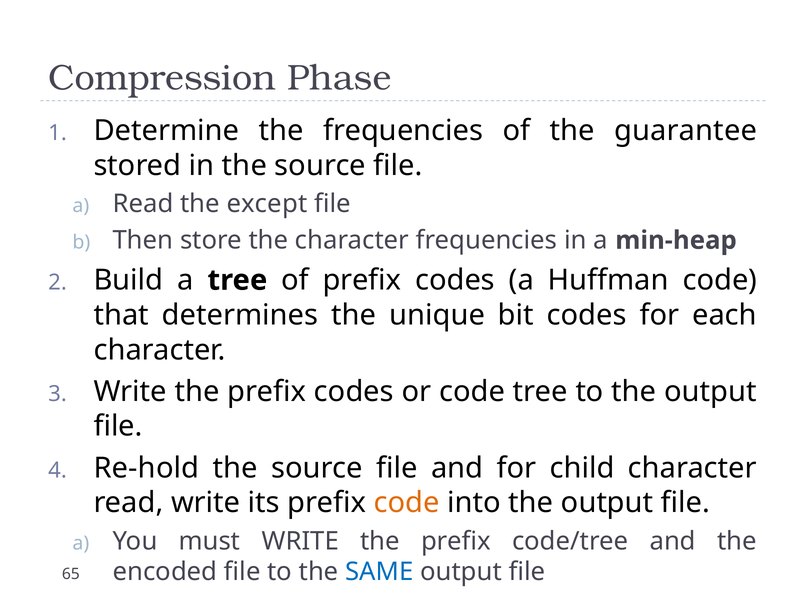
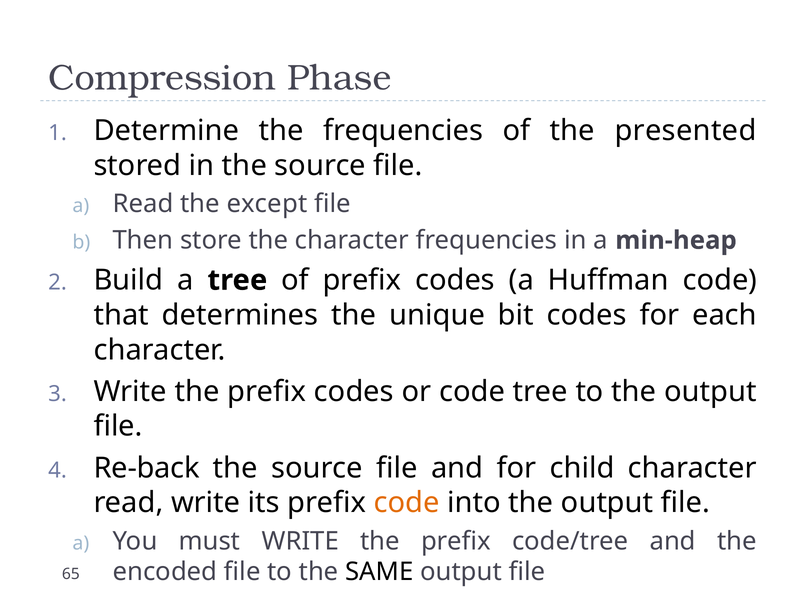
guarantee: guarantee -> presented (686, 131)
Re-hold: Re-hold -> Re-back (147, 468)
SAME colour: blue -> black (379, 572)
